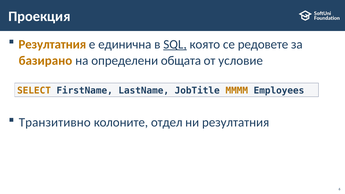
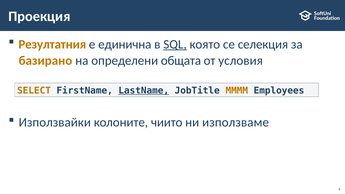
редовете: редовете -> селекция (263, 44)
условие: условие -> условия (241, 61)
LastName underline: none -> present (144, 91)
Транзитивно: Транзитивно -> Използвайки (55, 122)
отдел: отдел -> чиито (167, 122)
ни резултатния: резултатния -> използваме (236, 122)
